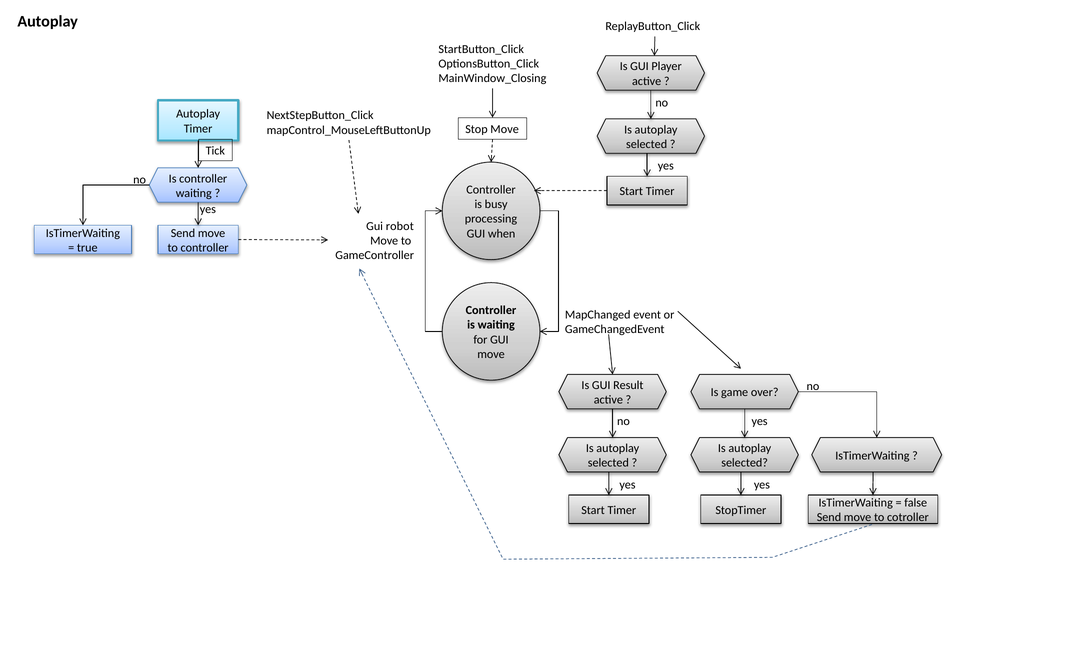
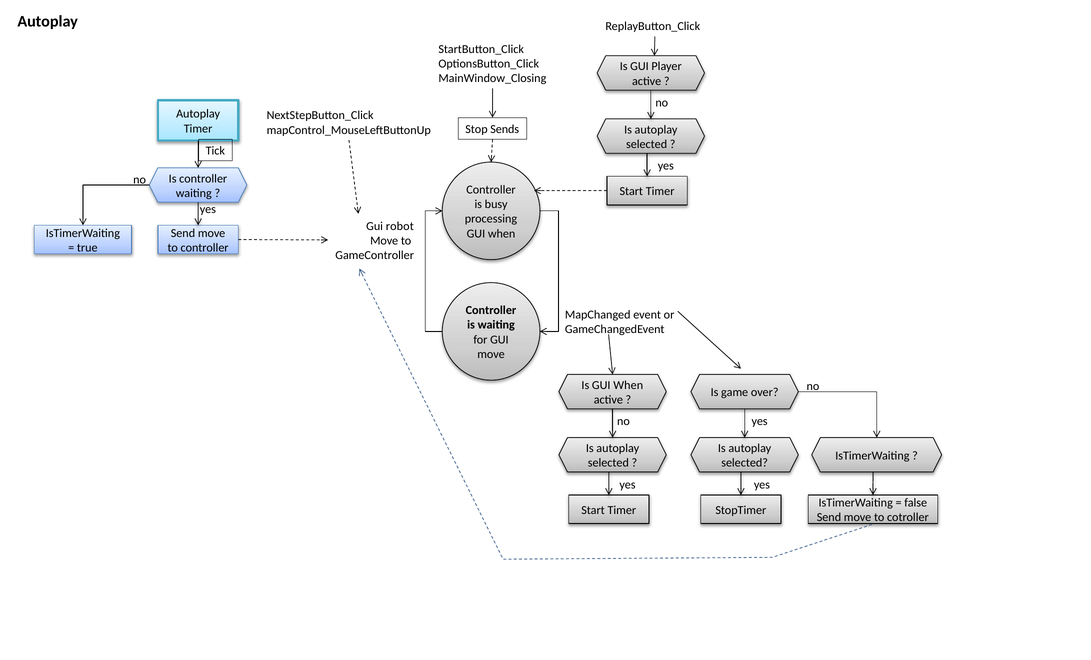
Stop Move: Move -> Sends (505, 129)
Is GUI Result: Result -> When (628, 385)
